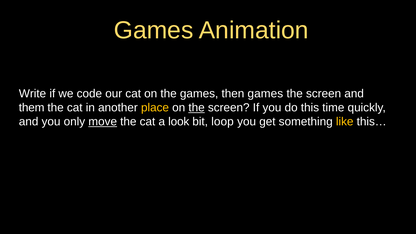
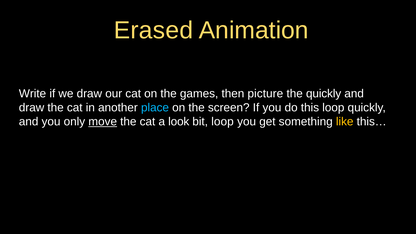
Games: Games -> Erased (153, 30)
we code: code -> draw (89, 94)
then games: games -> picture (265, 94)
screen: screen -> quickly (324, 94)
them: them -> draw (32, 108)
place colour: yellow -> light blue (155, 108)
the underline: present -> none (197, 108)
this time: time -> loop (333, 108)
